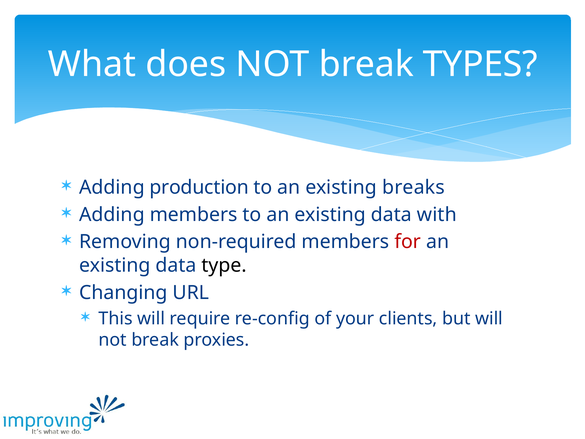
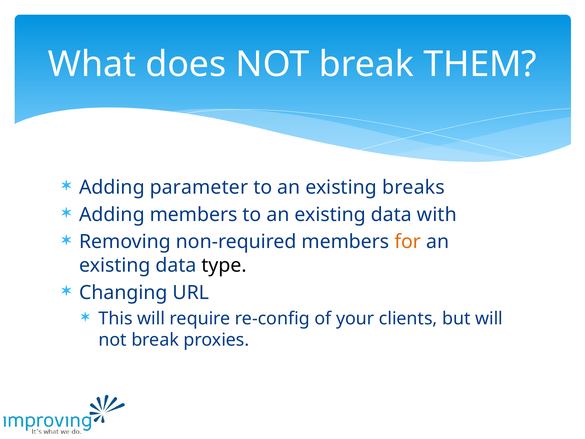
TYPES: TYPES -> THEM (480, 64)
production: production -> parameter (199, 187)
for colour: red -> orange (408, 242)
